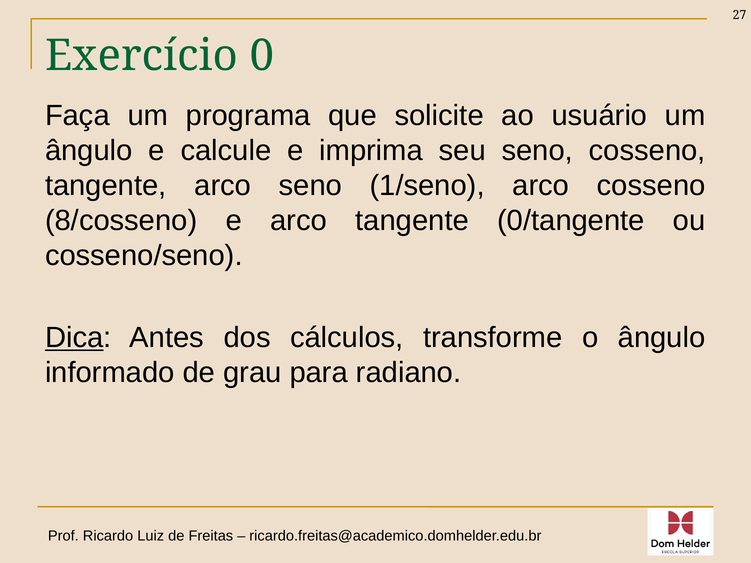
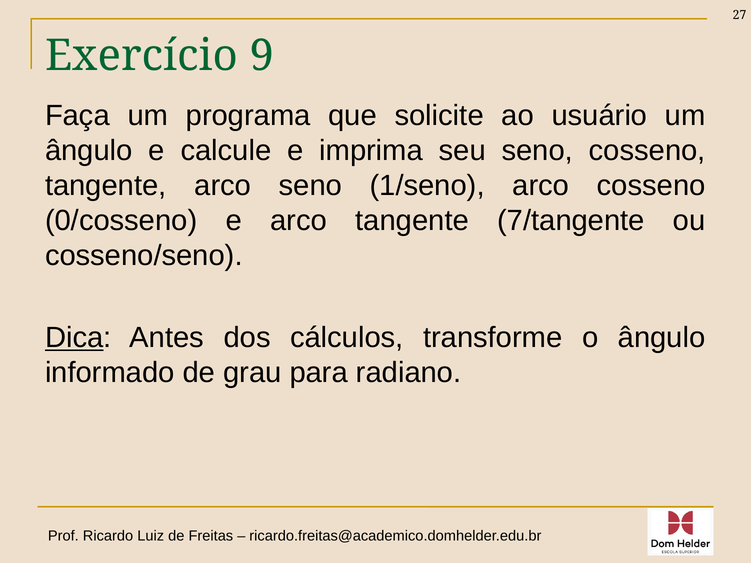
0: 0 -> 9 (262, 56)
8/cosseno: 8/cosseno -> 0/cosseno (121, 221)
0/tangente: 0/tangente -> 7/tangente (571, 221)
